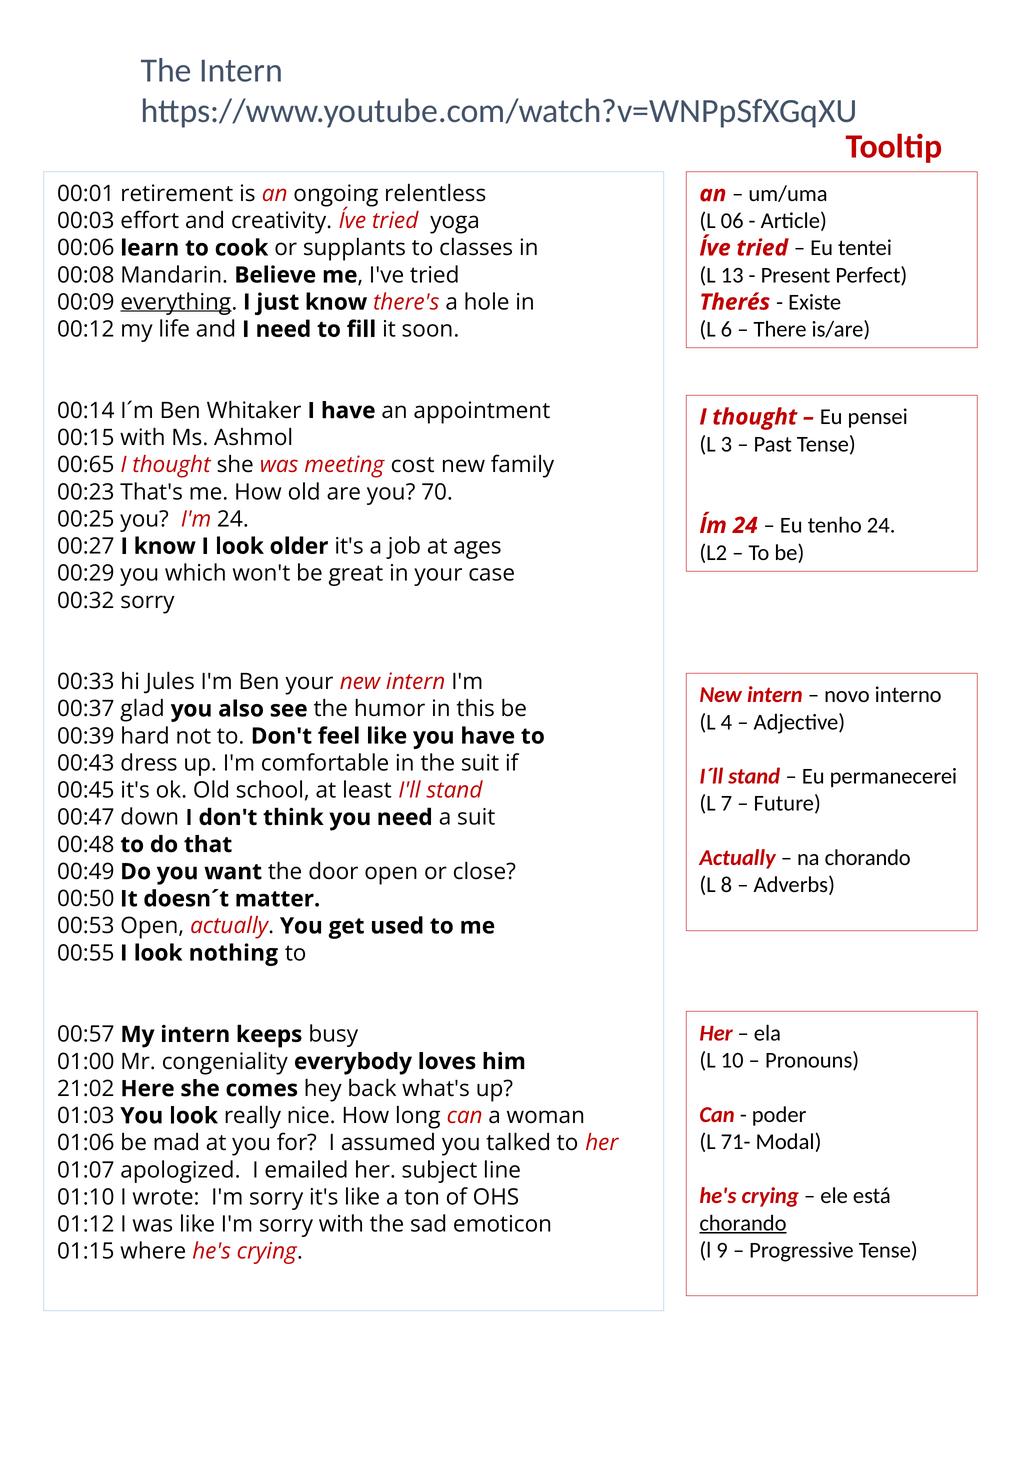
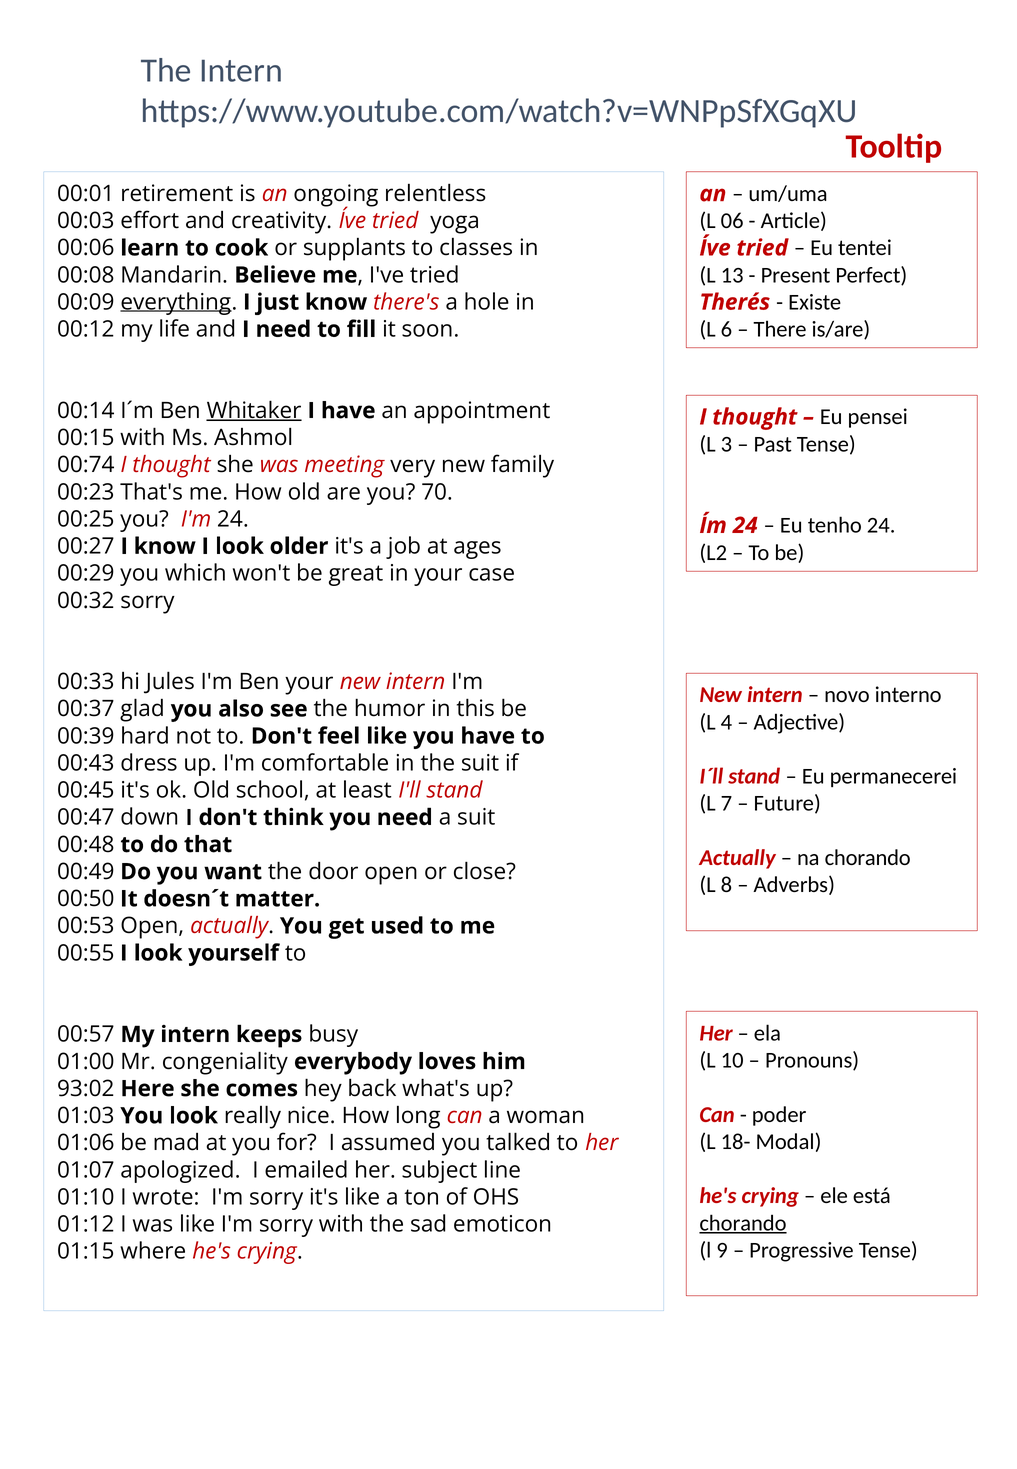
Whitaker underline: none -> present (254, 411)
00:65: 00:65 -> 00:74 (86, 465)
cost: cost -> very (413, 465)
nothing: nothing -> yourself (234, 953)
21:02: 21:02 -> 93:02 (86, 1089)
71-: 71- -> 18- (736, 1142)
